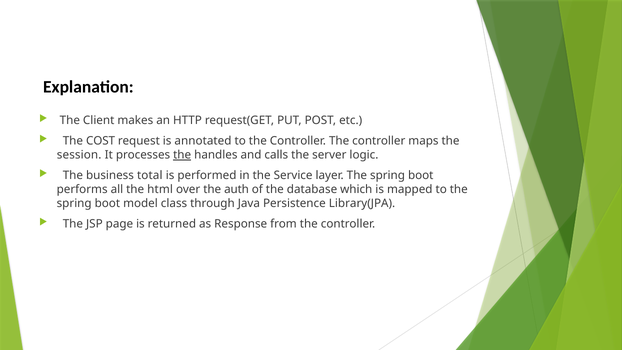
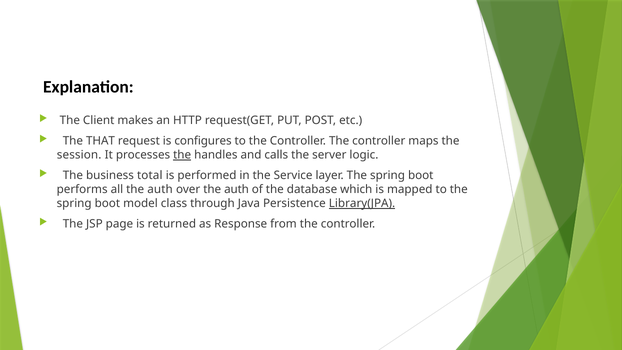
COST: COST -> THAT (100, 141)
annotated: annotated -> configures (203, 141)
all the html: html -> auth (160, 189)
Library(JPA underline: none -> present (362, 203)
